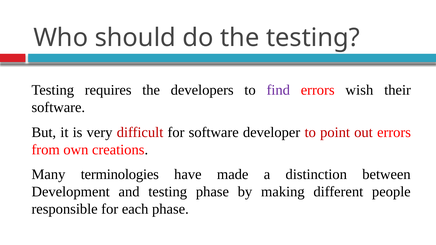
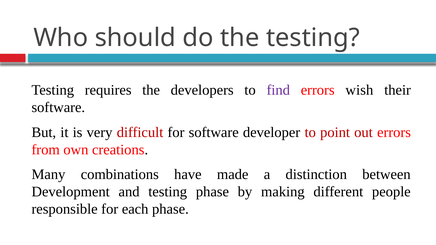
terminologies: terminologies -> combinations (120, 174)
